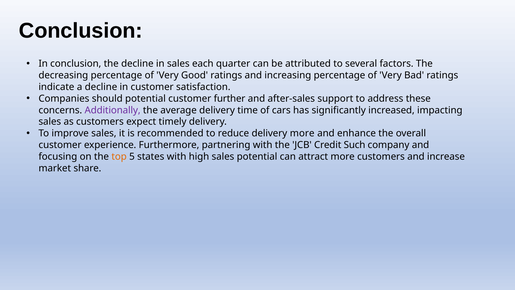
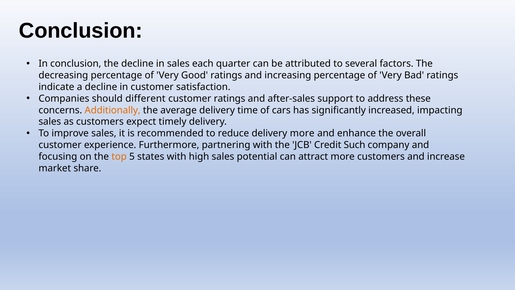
should potential: potential -> different (145, 98)
customer further: further -> ratings (230, 98)
Additionally colour: purple -> orange (113, 110)
